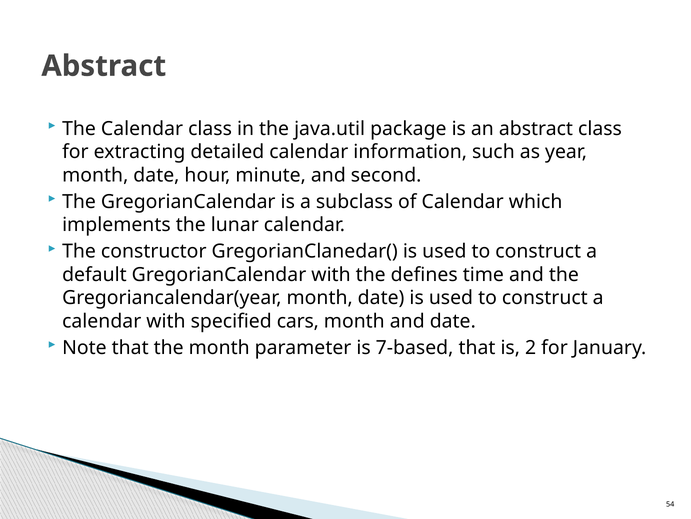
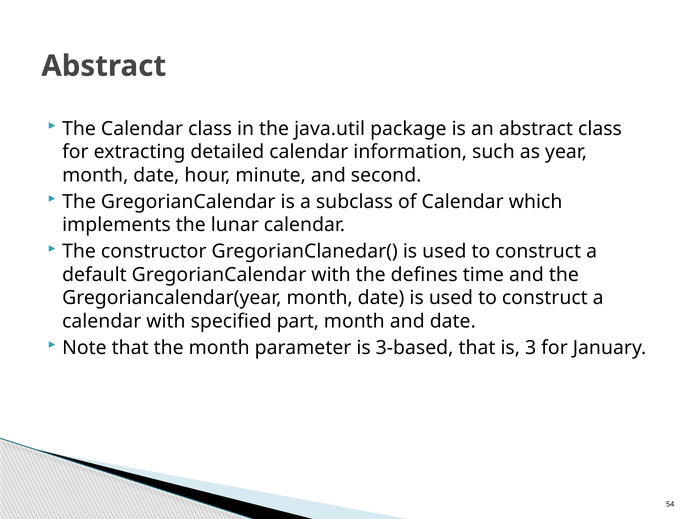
cars: cars -> part (298, 321)
7-based: 7-based -> 3-based (415, 347)
2: 2 -> 3 (531, 347)
